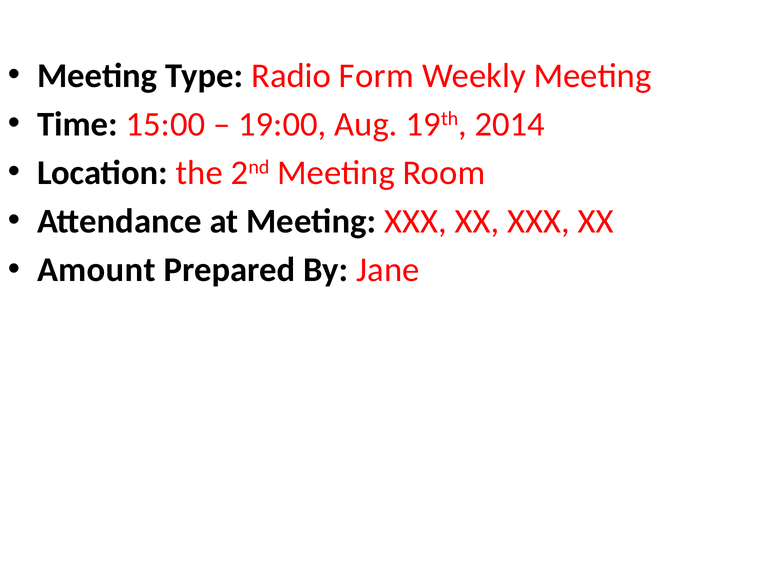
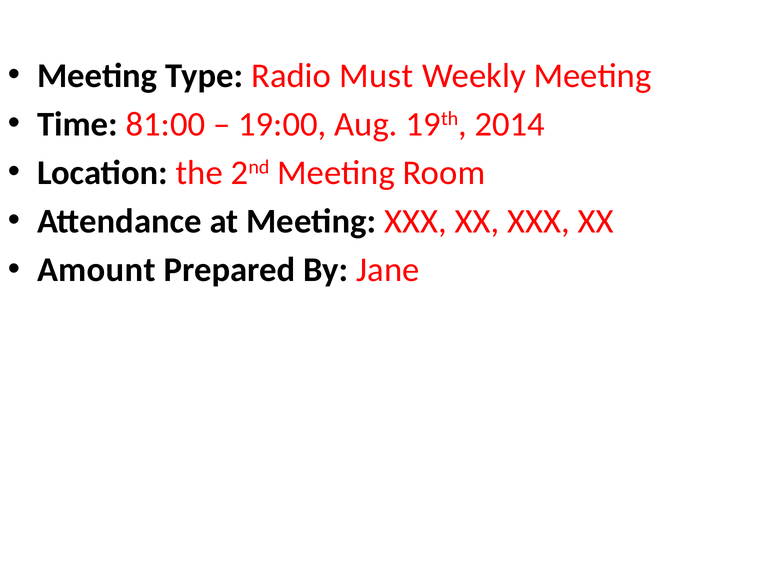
Form: Form -> Must (376, 76)
15:00: 15:00 -> 81:00 (166, 124)
